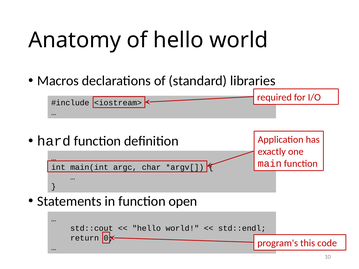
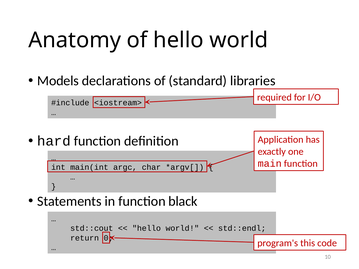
Macros: Macros -> Models (58, 81)
open: open -> black (183, 201)
